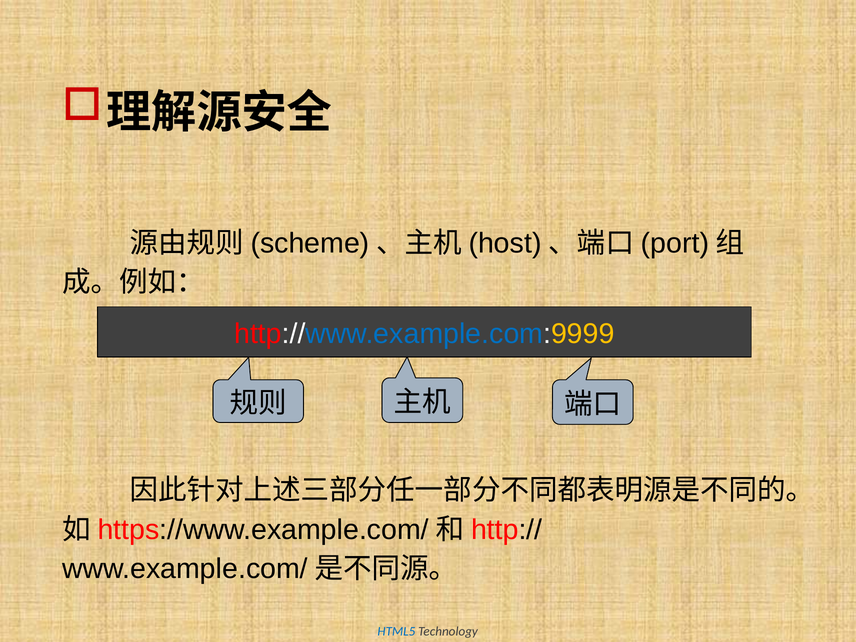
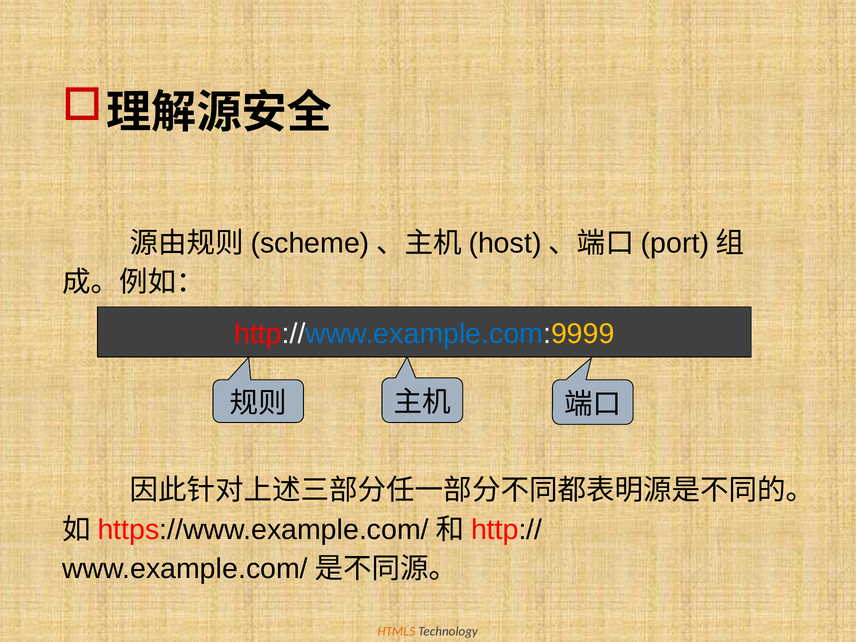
HTML5 colour: blue -> orange (396, 631)
